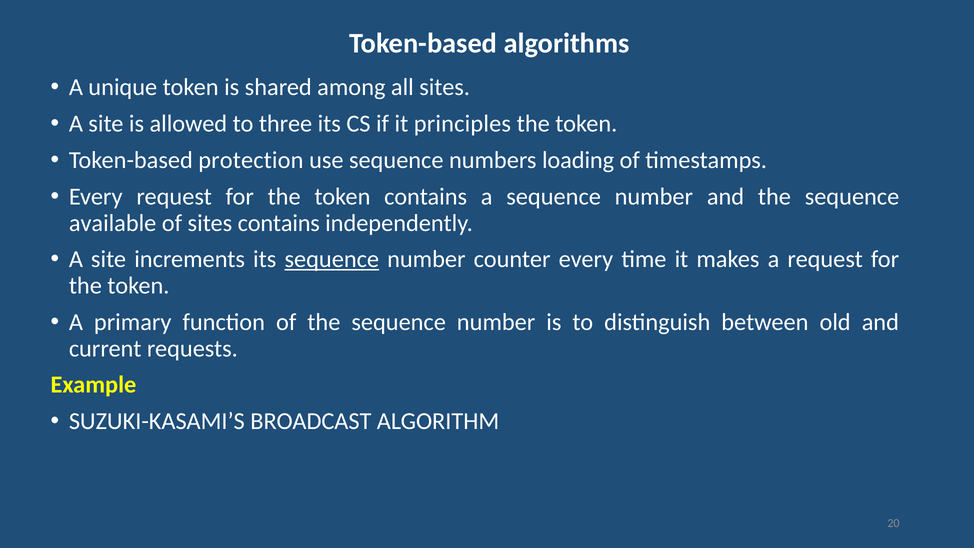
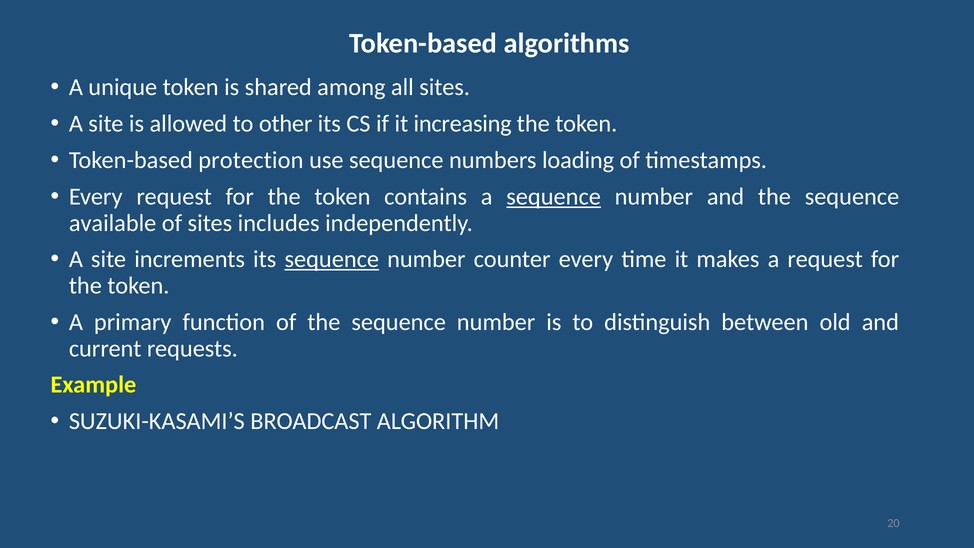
three: three -> other (286, 124)
principles: principles -> increasing (463, 124)
sequence underline: none -> present (554, 197)
sites contains: contains -> includes (279, 223)
